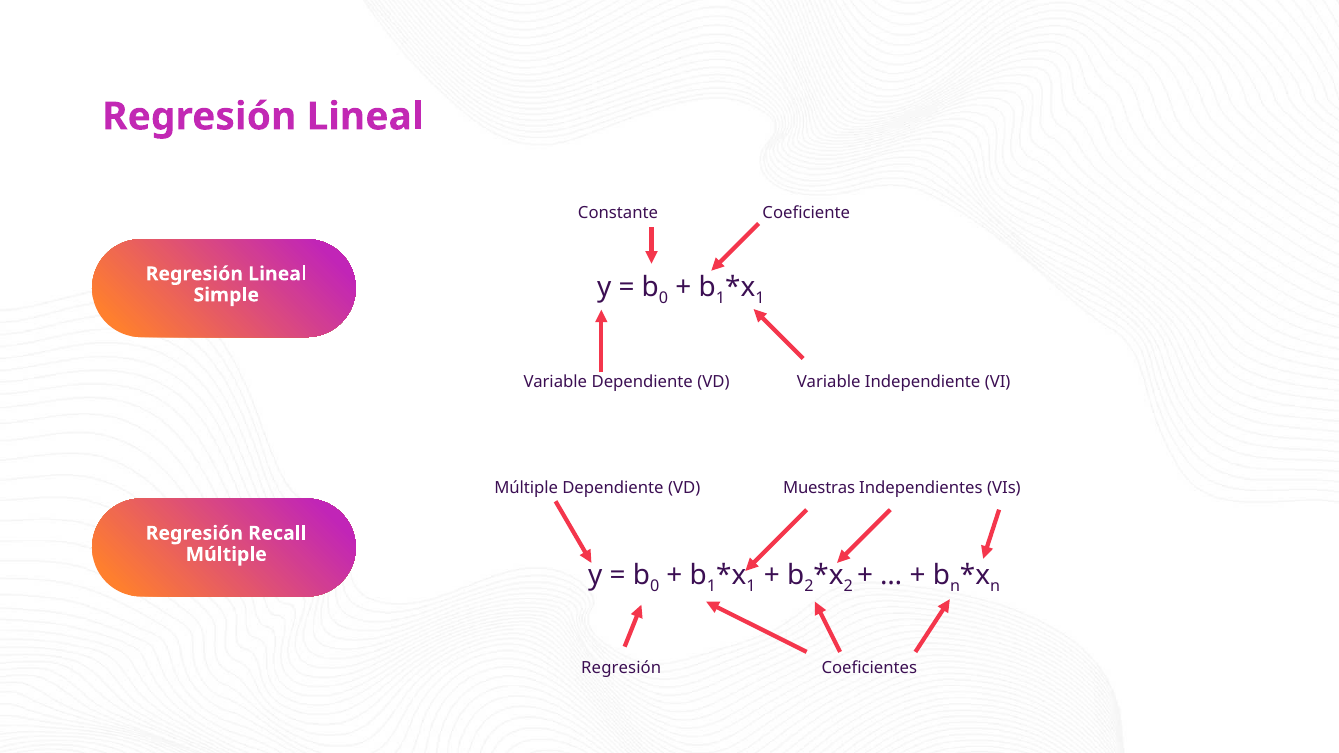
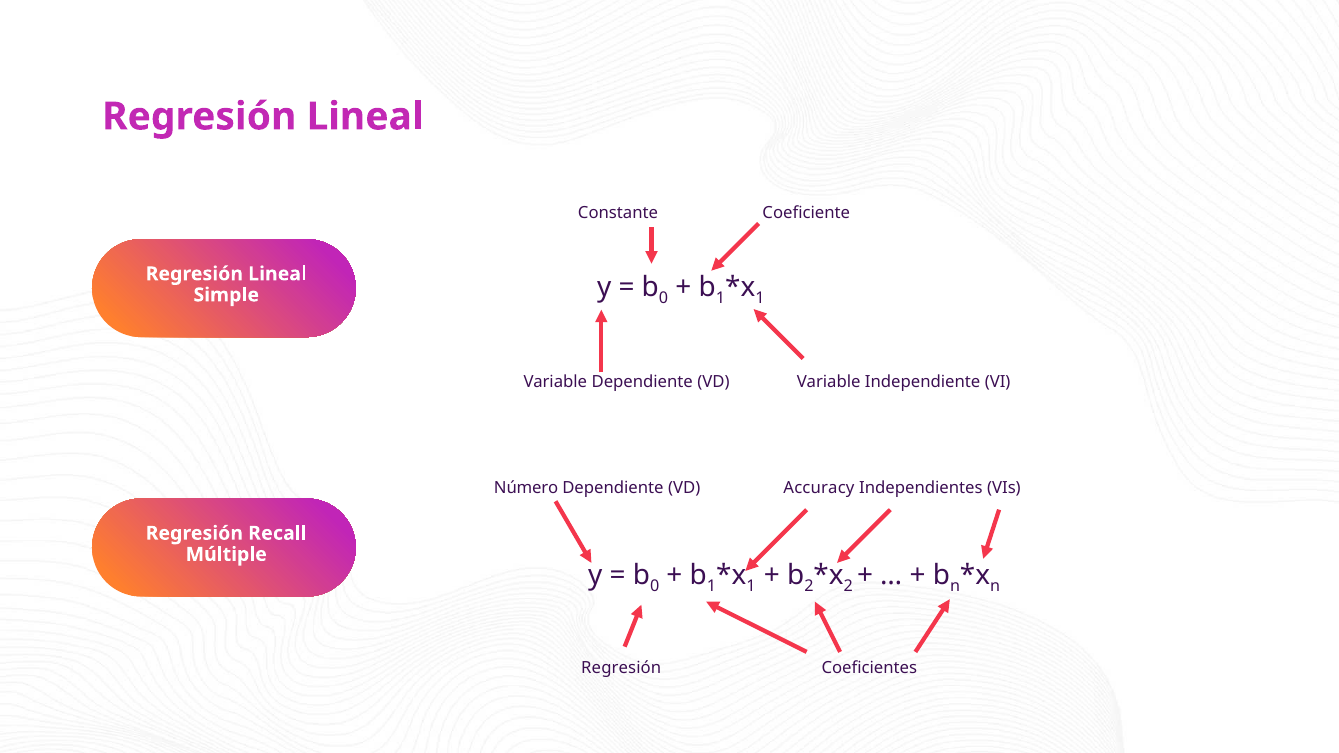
Múltiple: Múltiple -> Número (526, 488)
Muestras: Muestras -> Accuracy (819, 488)
